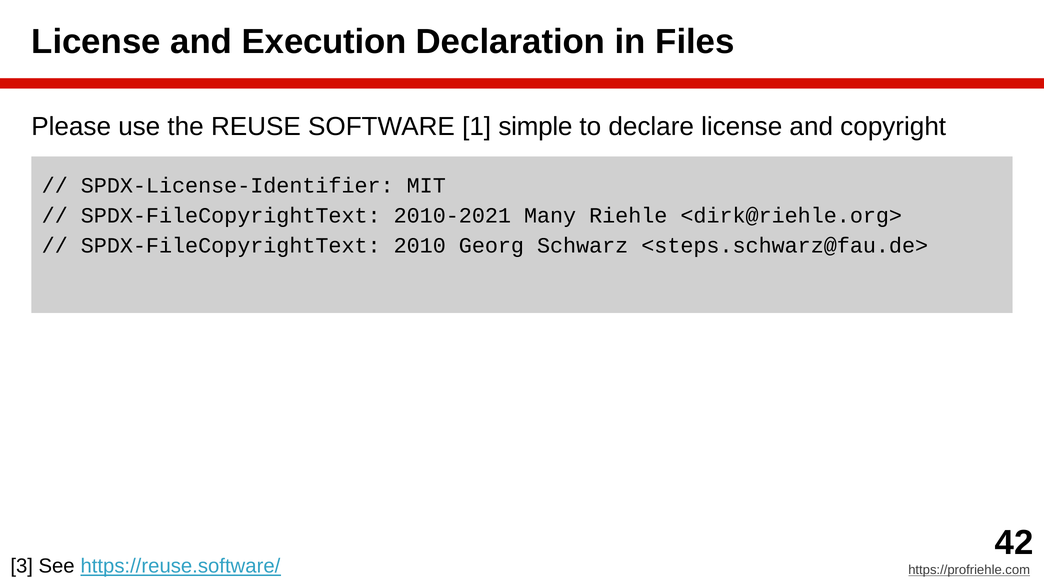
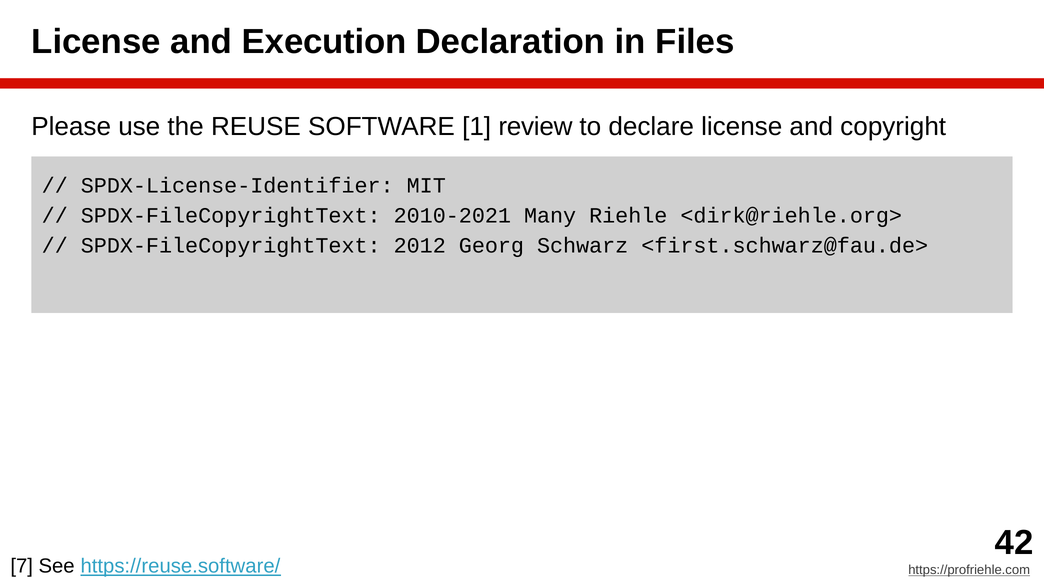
simple: simple -> review (535, 127)
2010: 2010 -> 2012 (420, 245)
<steps.schwarz@fau.de>: <steps.schwarz@fau.de> -> <first.schwarz@fau.de> (785, 245)
3: 3 -> 7 (22, 567)
